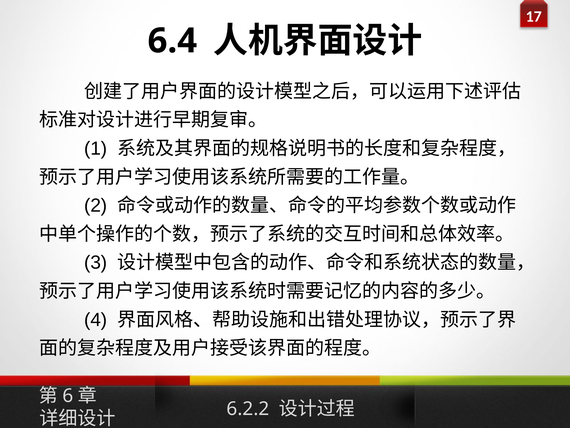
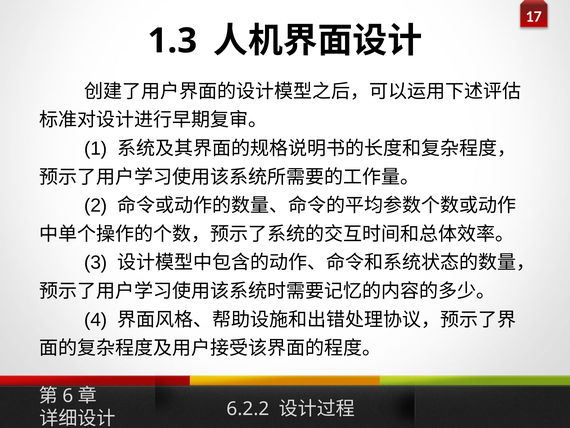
6.4: 6.4 -> 1.3 (172, 41)
